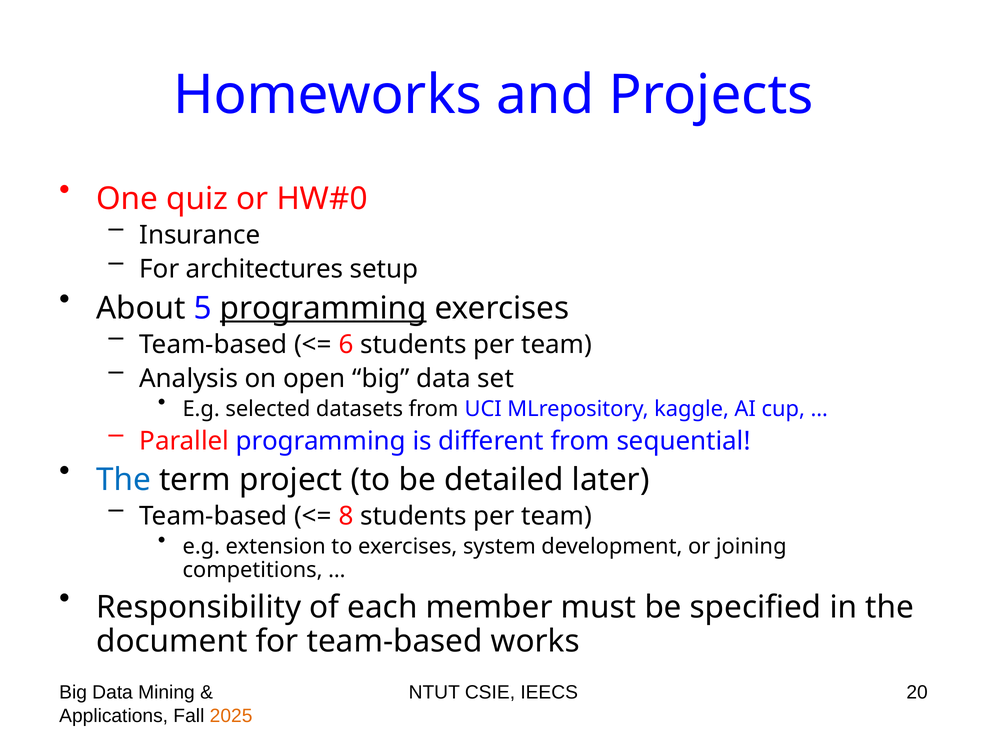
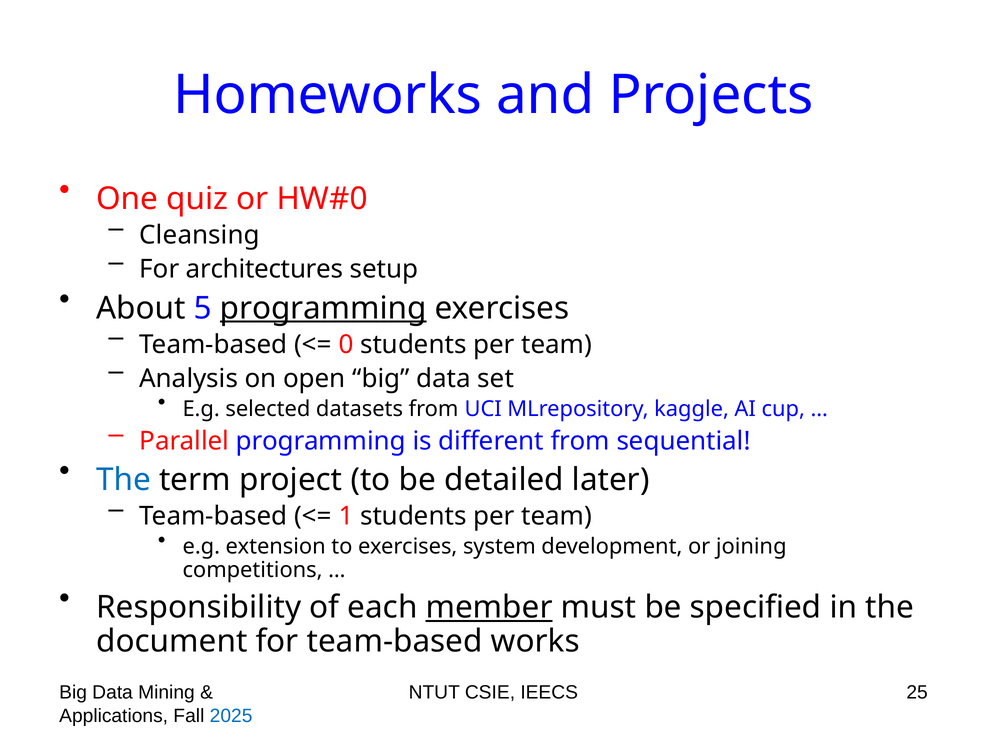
Insurance: Insurance -> Cleansing (200, 235)
6: 6 -> 0 (346, 344)
8: 8 -> 1 (346, 516)
member underline: none -> present (489, 607)
20: 20 -> 25 (917, 692)
2025 colour: orange -> blue (231, 715)
